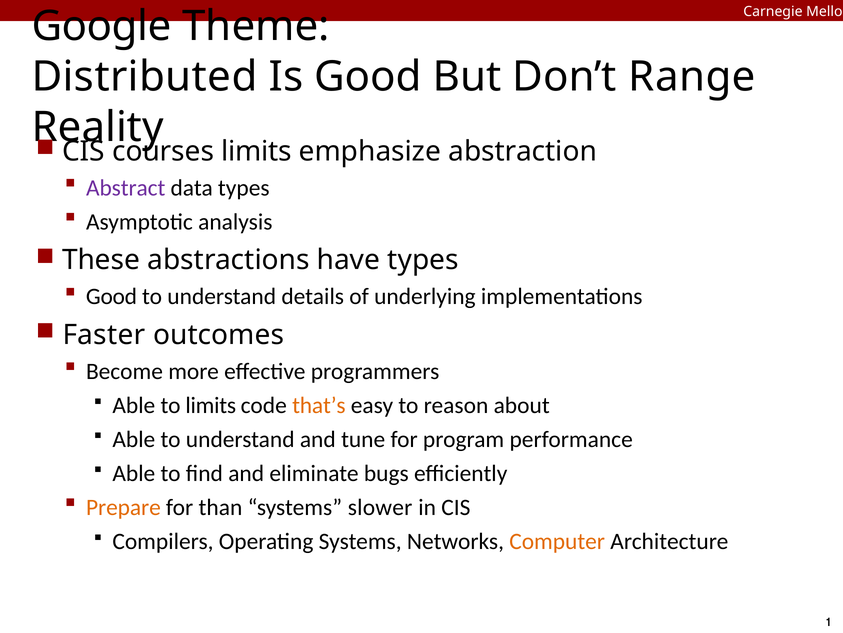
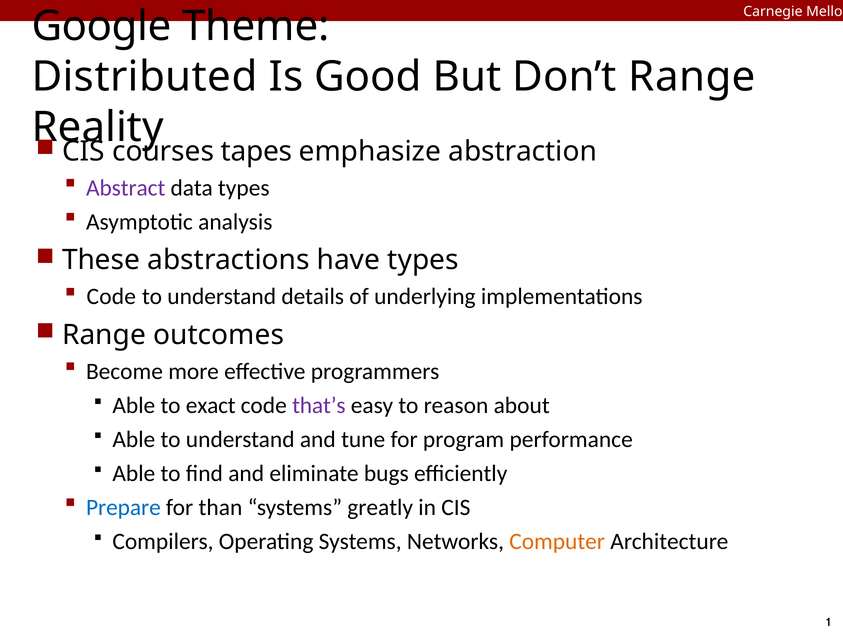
courses limits: limits -> tapes (257, 151)
Good: Good -> Code (111, 296)
Faster: Faster -> Range (104, 335)
to limits: limits -> exact (211, 405)
that’s colour: orange -> purple (319, 405)
Prepare colour: orange -> blue (123, 507)
slower: slower -> greatly (380, 507)
